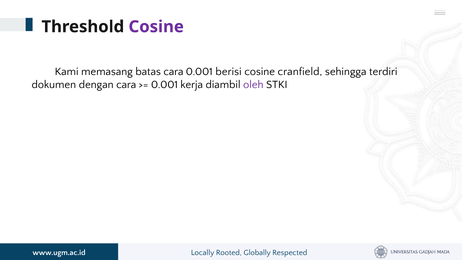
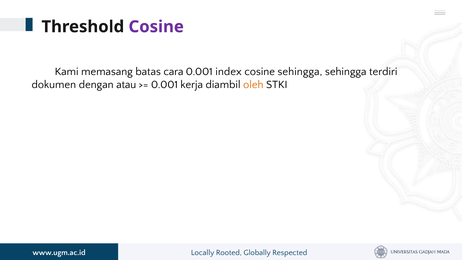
berisi: berisi -> index (229, 71)
cosine cranfield: cranfield -> sehingga (300, 71)
dengan cara: cara -> atau (126, 84)
oleh colour: purple -> orange (253, 84)
